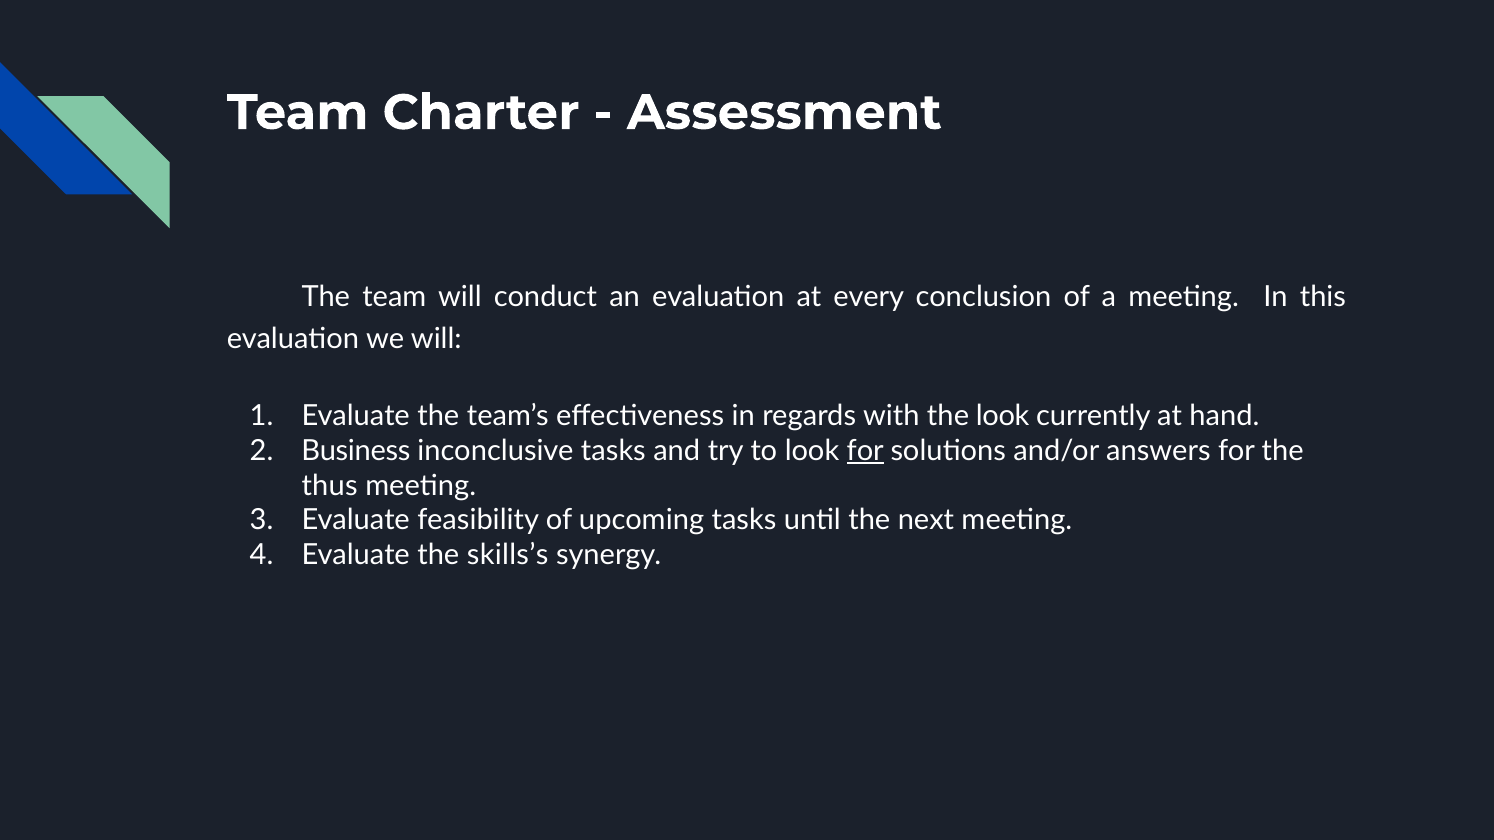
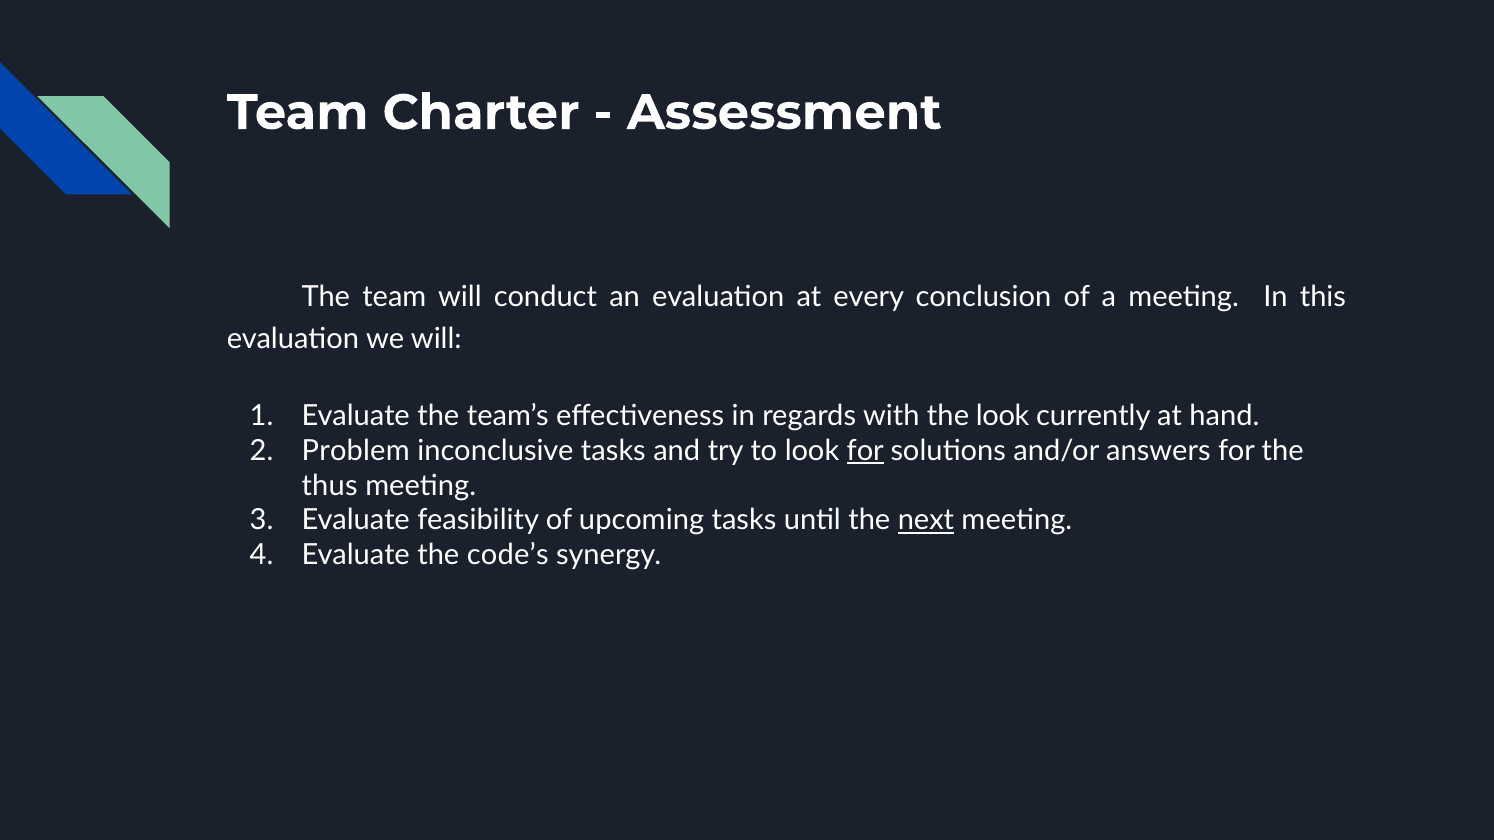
Business: Business -> Problem (356, 451)
next underline: none -> present (926, 521)
skills’s: skills’s -> code’s (508, 555)
